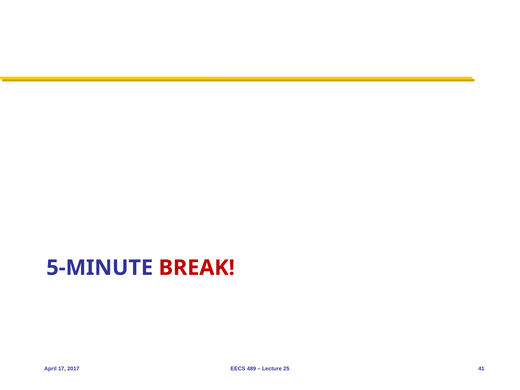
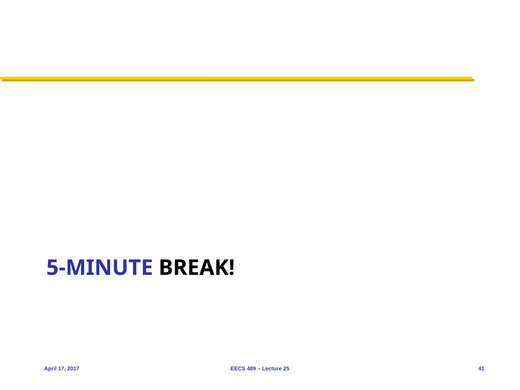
BREAK colour: red -> black (197, 268)
